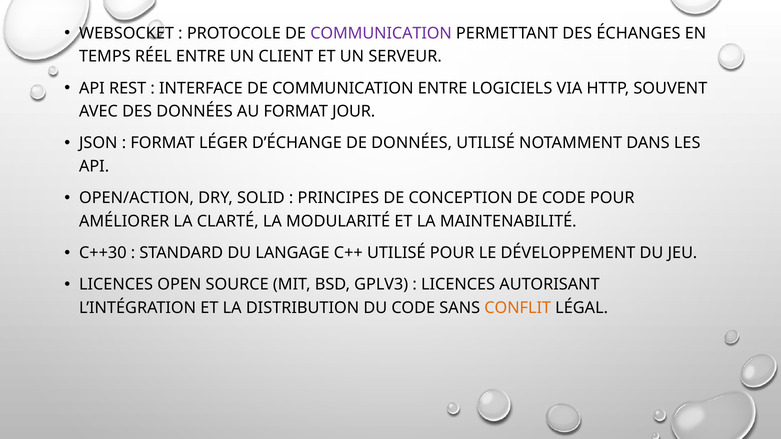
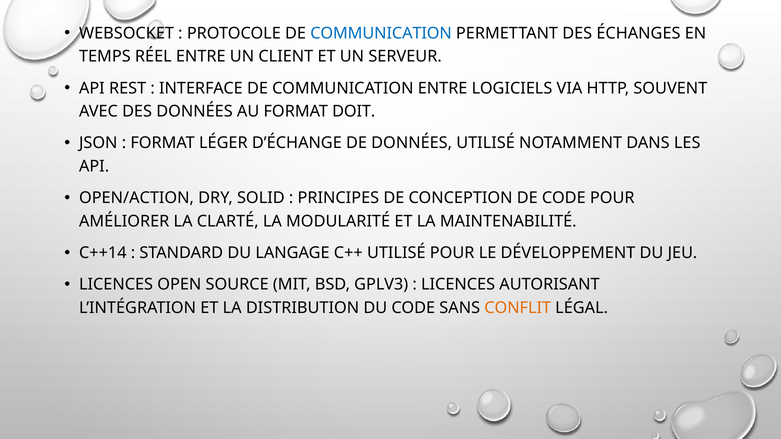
COMMUNICATION colour: purple -> blue (381, 33)
JOUR: JOUR -> DOIT (354, 112)
C++30: C++30 -> C++14 (103, 253)
